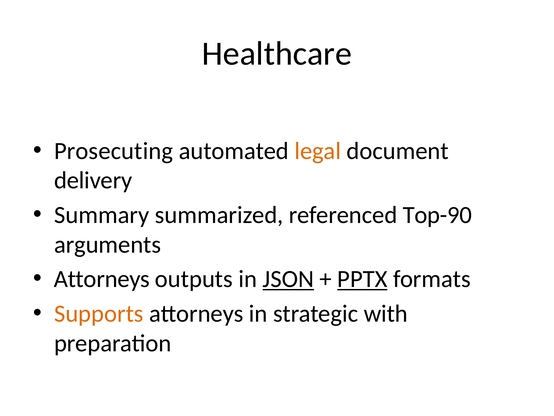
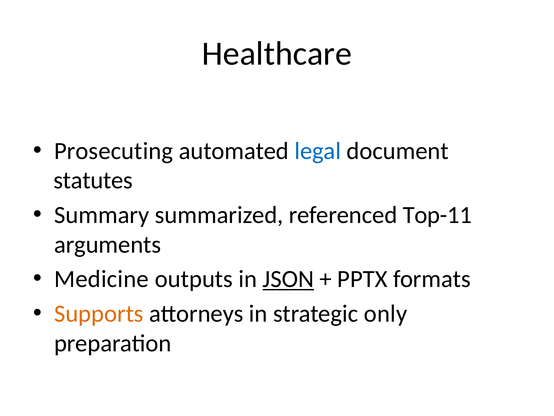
legal colour: orange -> blue (318, 151)
delivery: delivery -> statutes (93, 180)
Top-90: Top-90 -> Top-11 (437, 215)
Attorneys: Attorneys -> Medicine (102, 279)
PPTX underline: present -> none (362, 279)
with: with -> only (386, 313)
